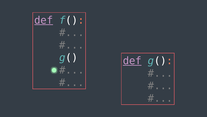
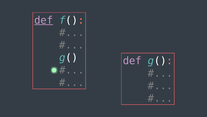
def underline: present -> none (132, 61)
